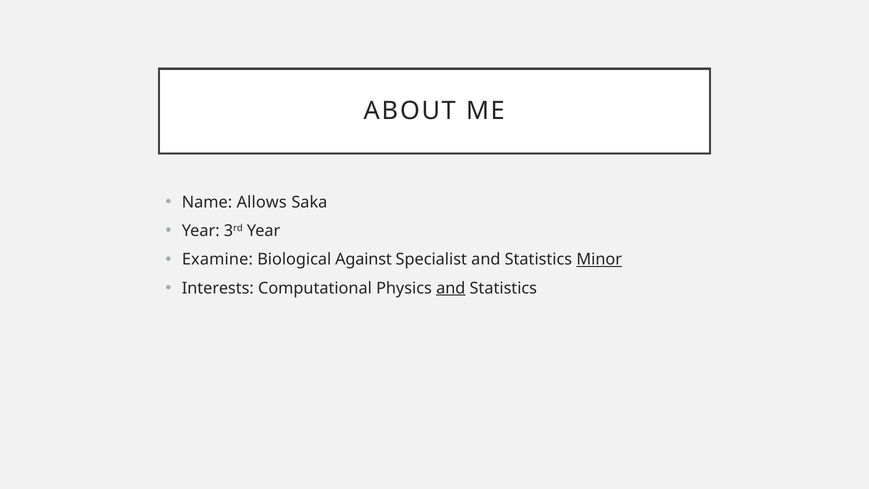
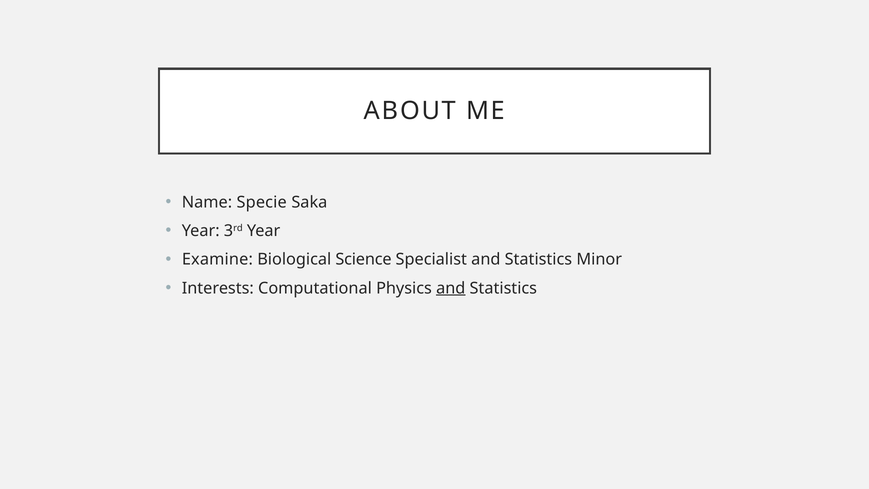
Allows: Allows -> Specie (262, 202)
Against: Against -> Science (364, 259)
Minor underline: present -> none (599, 259)
